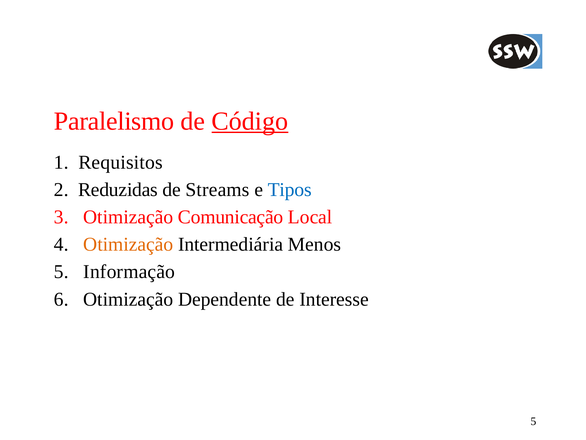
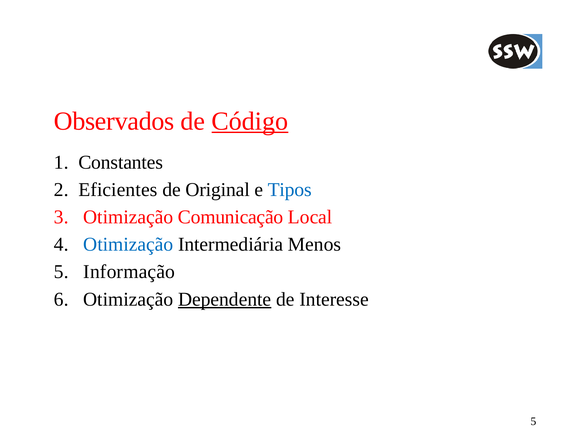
Paralelismo: Paralelismo -> Observados (114, 121)
Requisitos: Requisitos -> Constantes (121, 162)
Reduzidas: Reduzidas -> Eficientes (118, 190)
Streams: Streams -> Original (218, 190)
Otimização colour: orange -> blue (128, 244)
Dependente underline: none -> present (225, 299)
